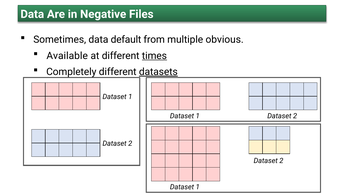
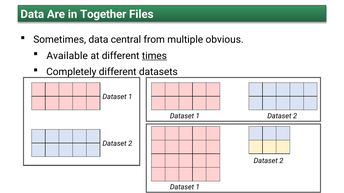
Negative: Negative -> Together (103, 14)
default: default -> central (126, 40)
datasets underline: present -> none (158, 72)
